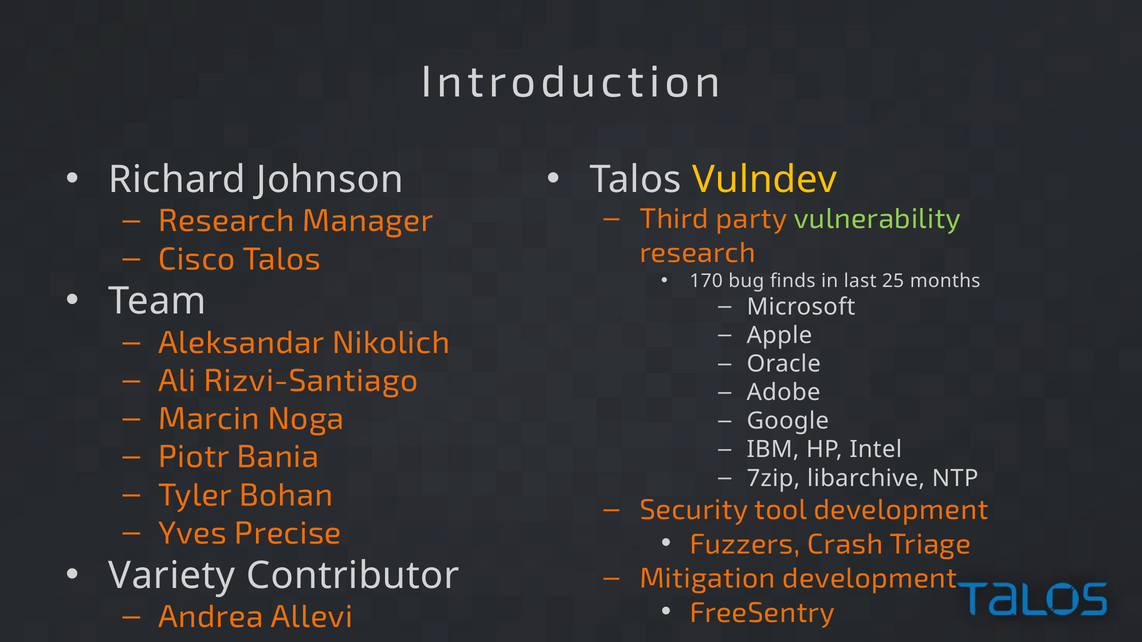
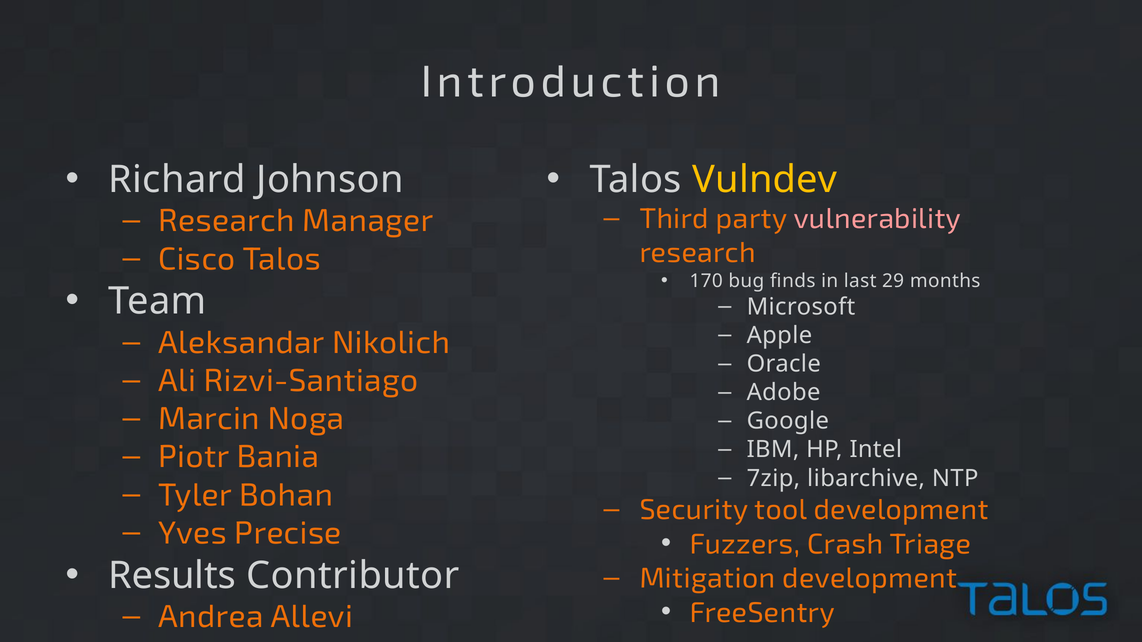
vulnerability colour: light green -> pink (877, 219)
25: 25 -> 29 (893, 281)
Variety: Variety -> Results (172, 576)
